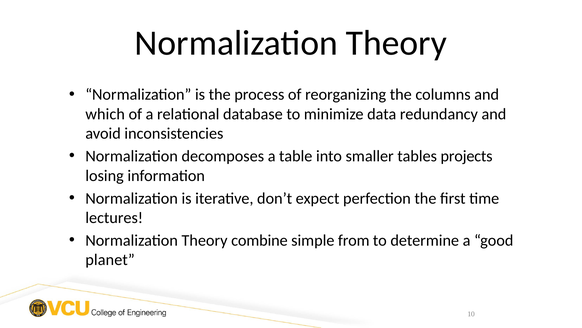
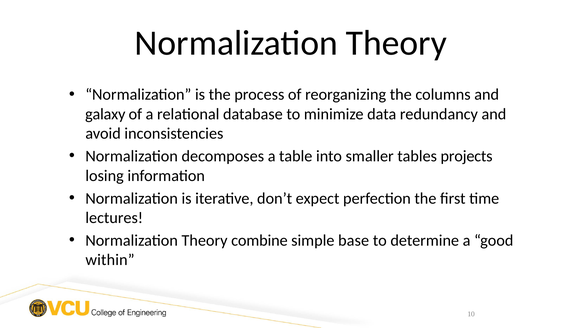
which: which -> galaxy (105, 114)
from: from -> base (354, 240)
planet: planet -> within (110, 259)
